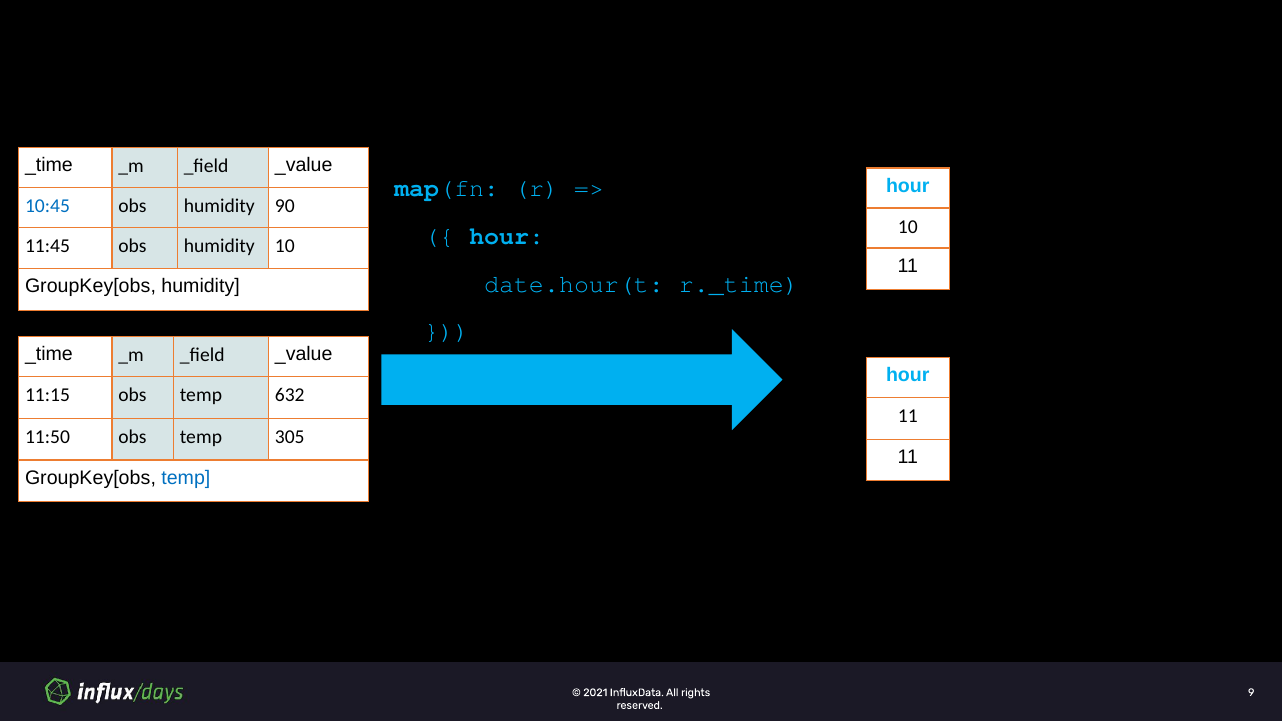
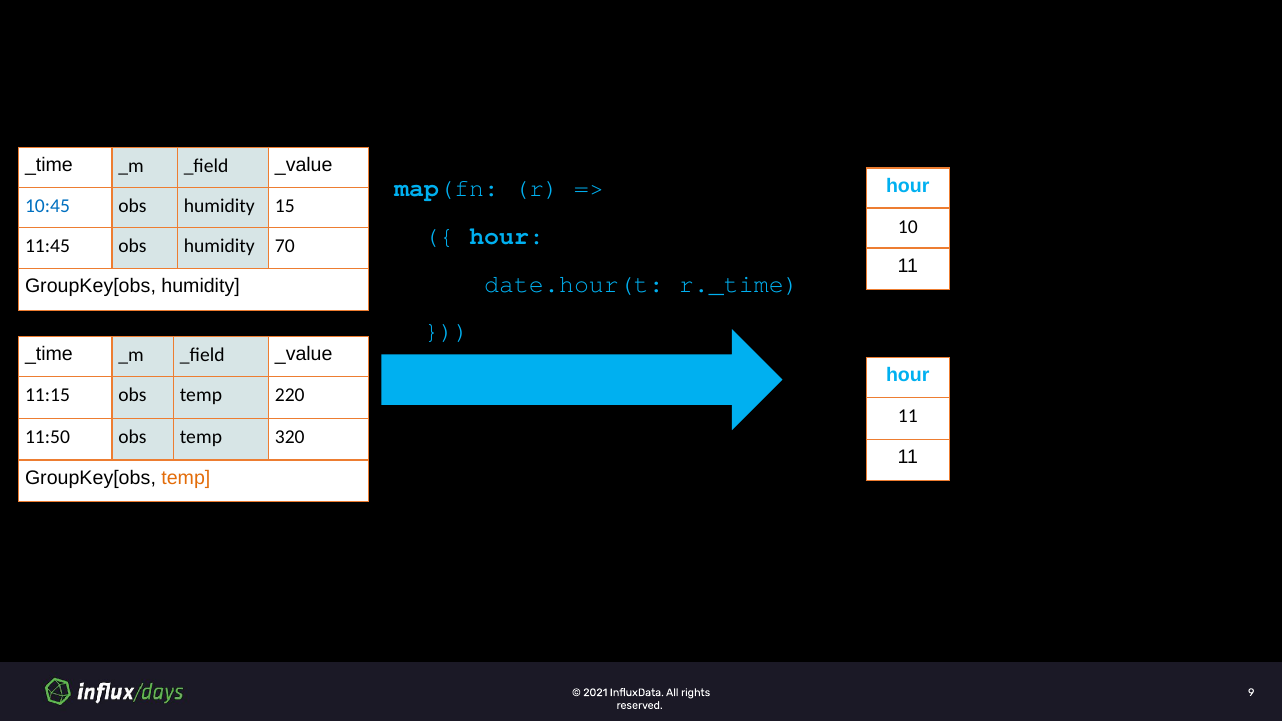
90: 90 -> 15 (285, 206)
humidity 10: 10 -> 70 (285, 246)
632: 632 -> 220 (290, 396)
305: 305 -> 320 (290, 437)
temp colour: blue -> orange (186, 478)
